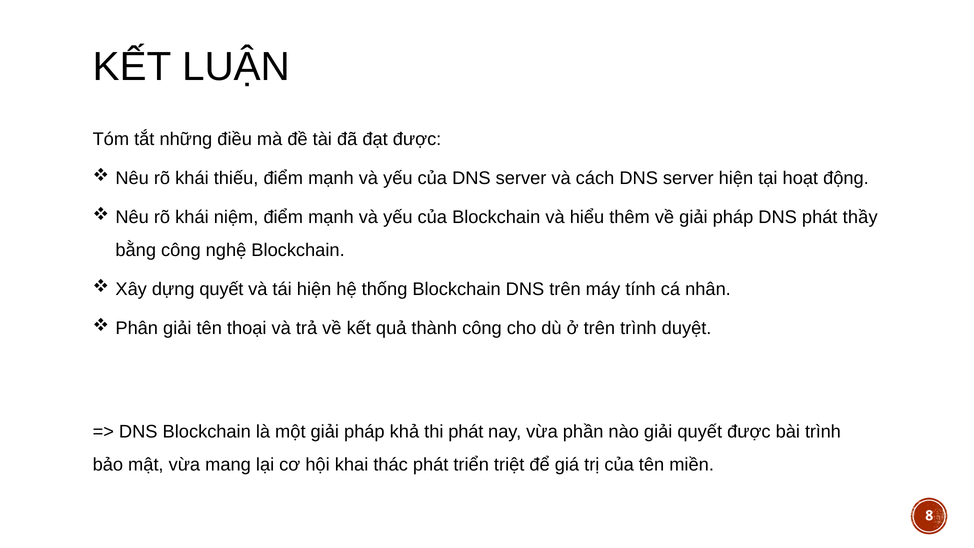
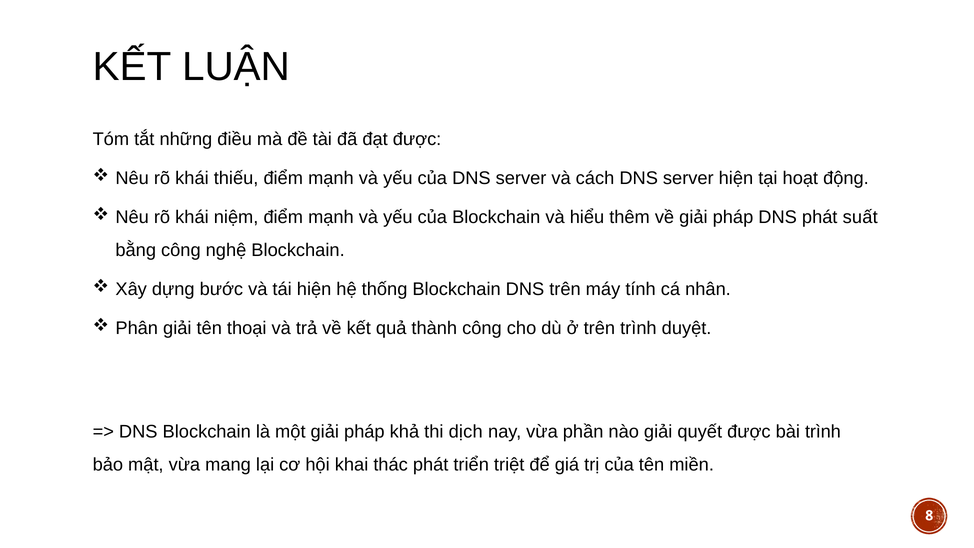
thầy: thầy -> suất (860, 217)
dựng quyết: quyết -> bước (221, 289)
thi phát: phát -> dịch (466, 432)
